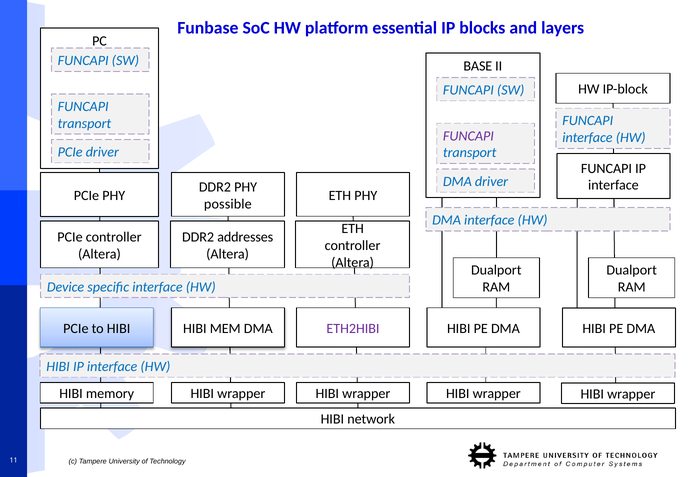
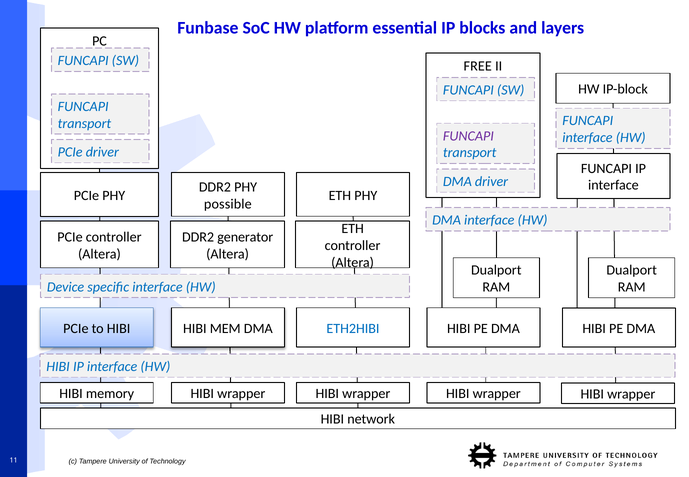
BASE: BASE -> FREE (478, 66)
addresses: addresses -> generator (245, 237)
ETH2HIBI colour: purple -> blue (353, 328)
